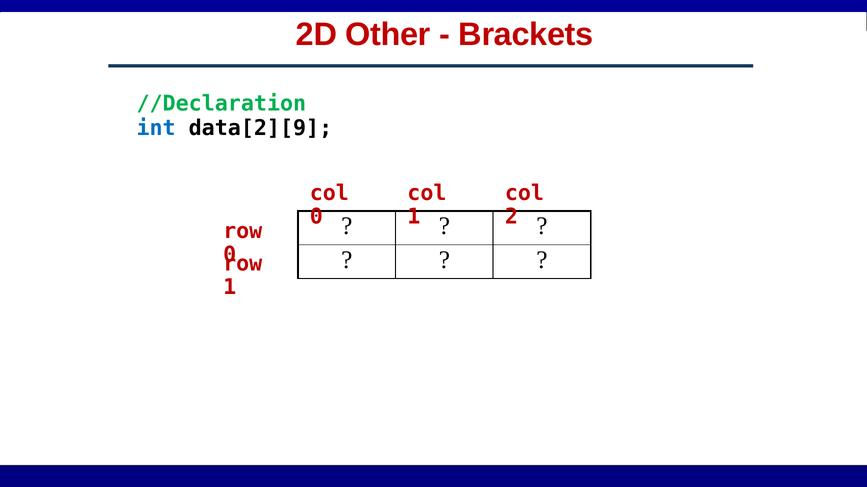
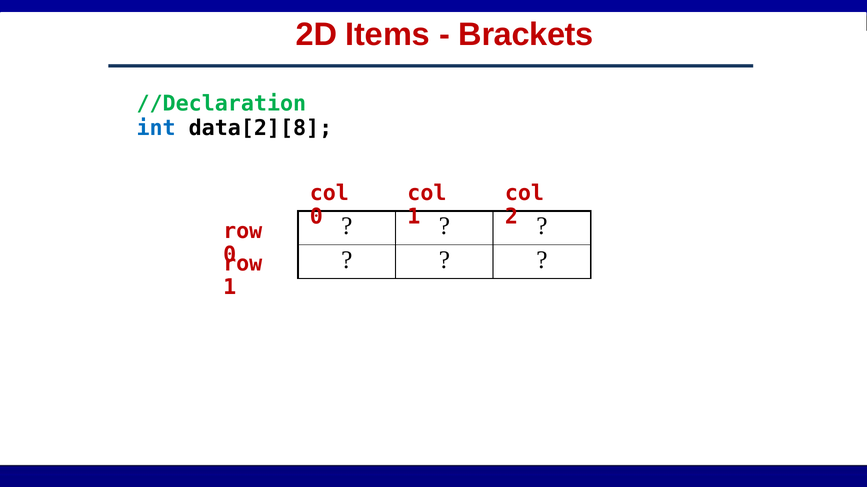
Other: Other -> Items (388, 34)
data[2][9: data[2][9 -> data[2][8 (260, 128)
